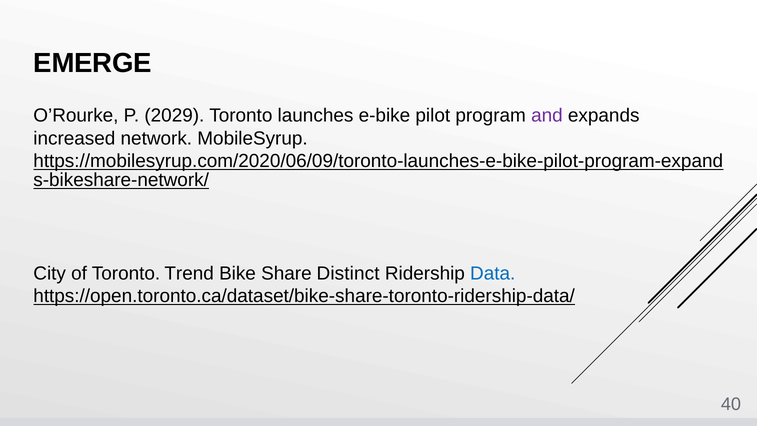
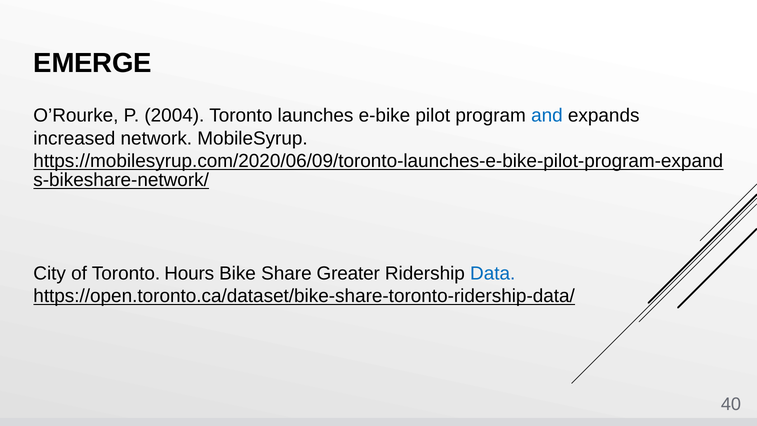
2029: 2029 -> 2004 (174, 116)
and colour: purple -> blue (547, 116)
Trend: Trend -> Hours (189, 273)
Distinct: Distinct -> Greater (348, 273)
